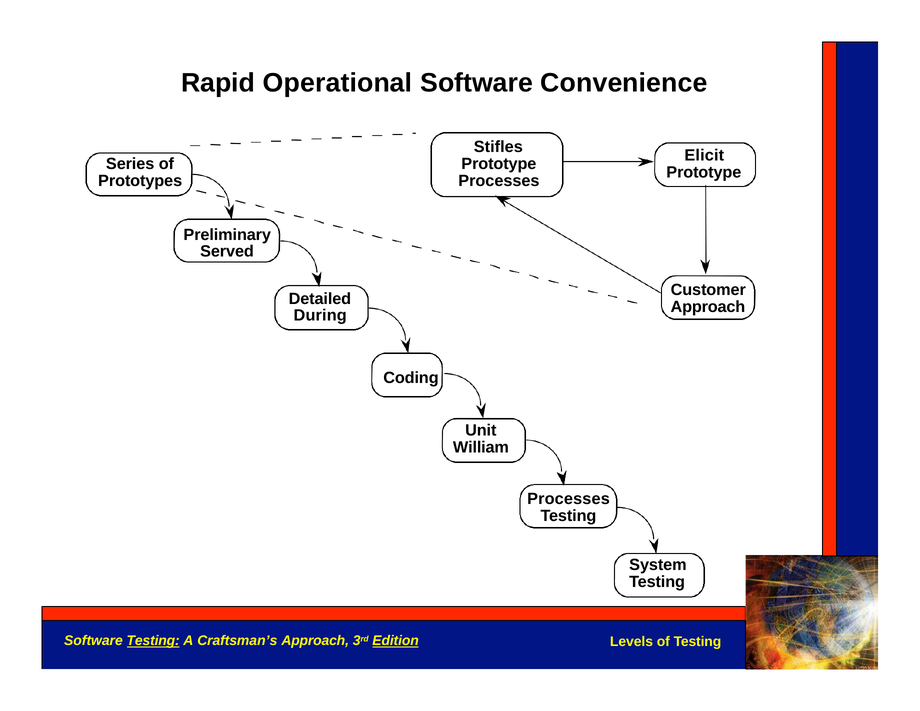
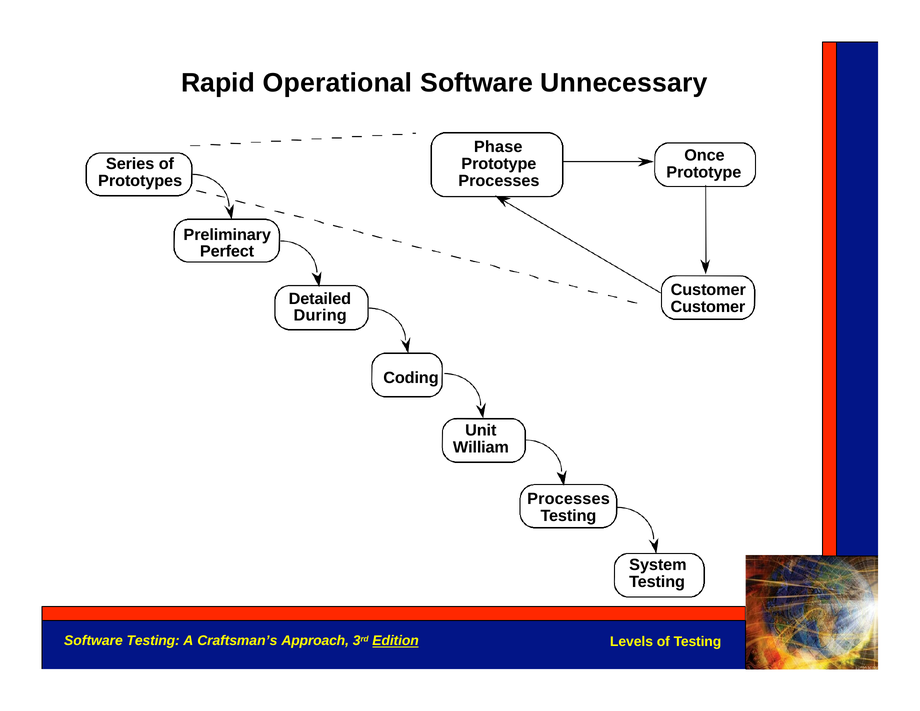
Convenience: Convenience -> Unnecessary (624, 83)
Stifles: Stifles -> Phase (498, 147)
Elicit: Elicit -> Once (704, 155)
Served: Served -> Perfect (227, 251)
Approach: Approach -> Customer (708, 307)
Testing underline: present -> none (153, 641)
